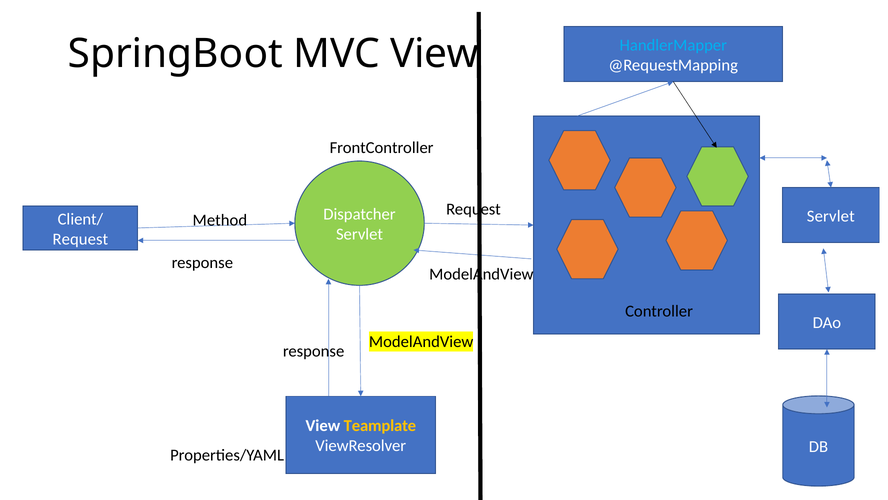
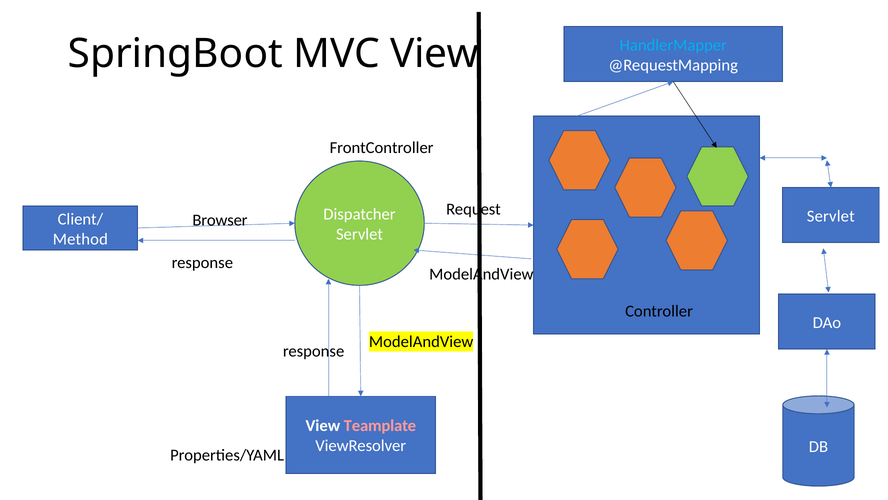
Method: Method -> Browser (220, 220)
Request: Request -> Method (80, 239)
Teamplate colour: yellow -> pink (380, 426)
